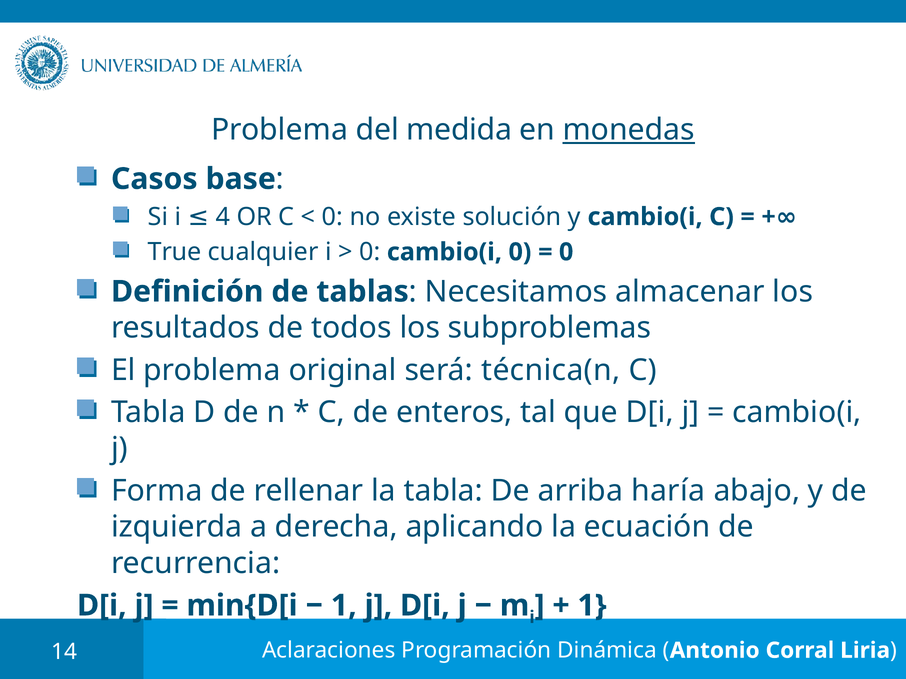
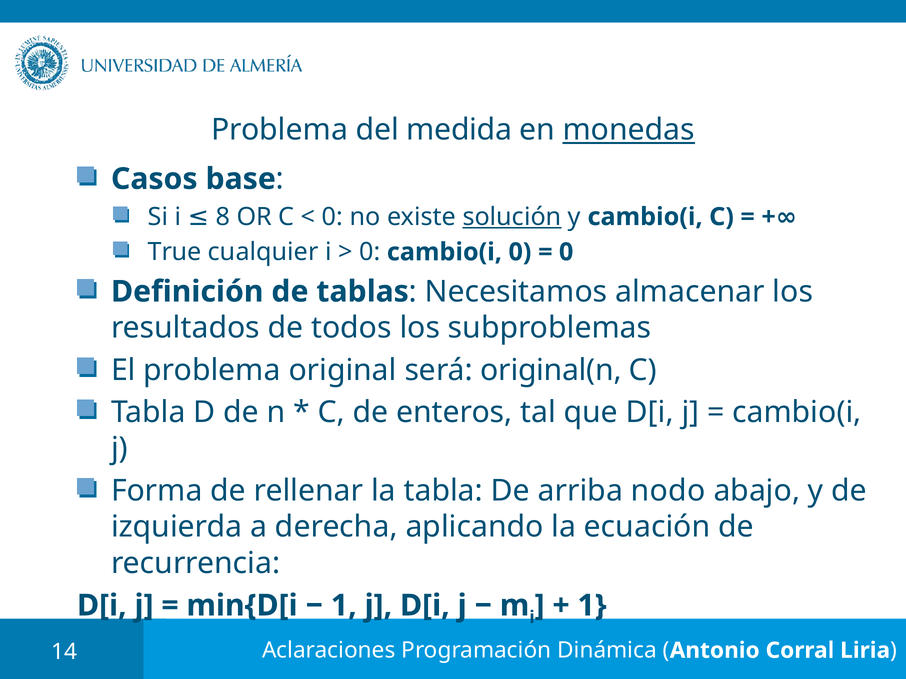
4: 4 -> 8 (223, 217)
solución underline: none -> present (512, 217)
técnica(n: técnica(n -> original(n (551, 370)
haría: haría -> nodo (668, 491)
